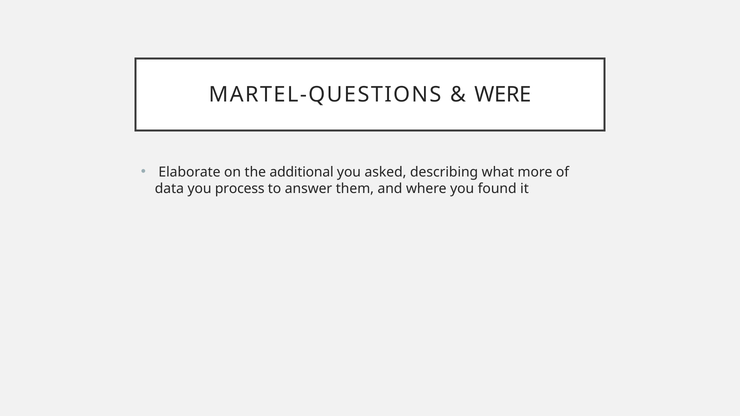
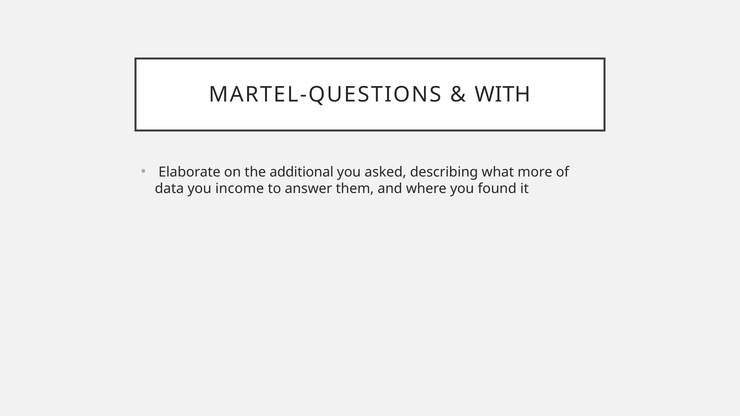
WERE: WERE -> WITH (503, 95)
process: process -> income (240, 189)
